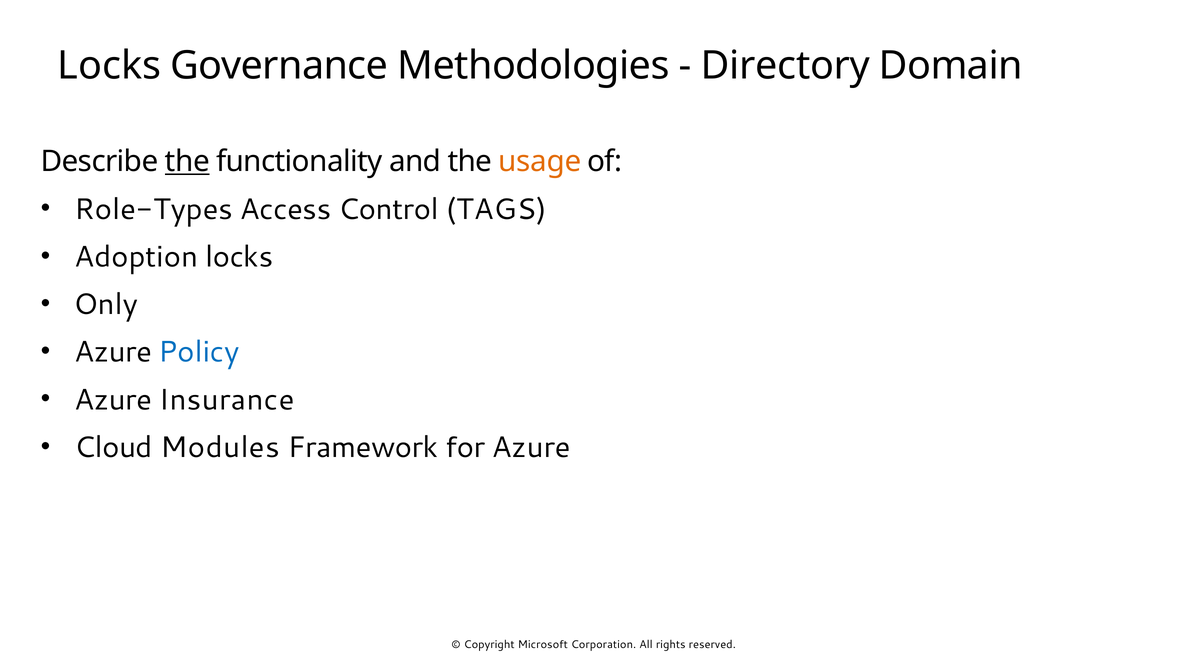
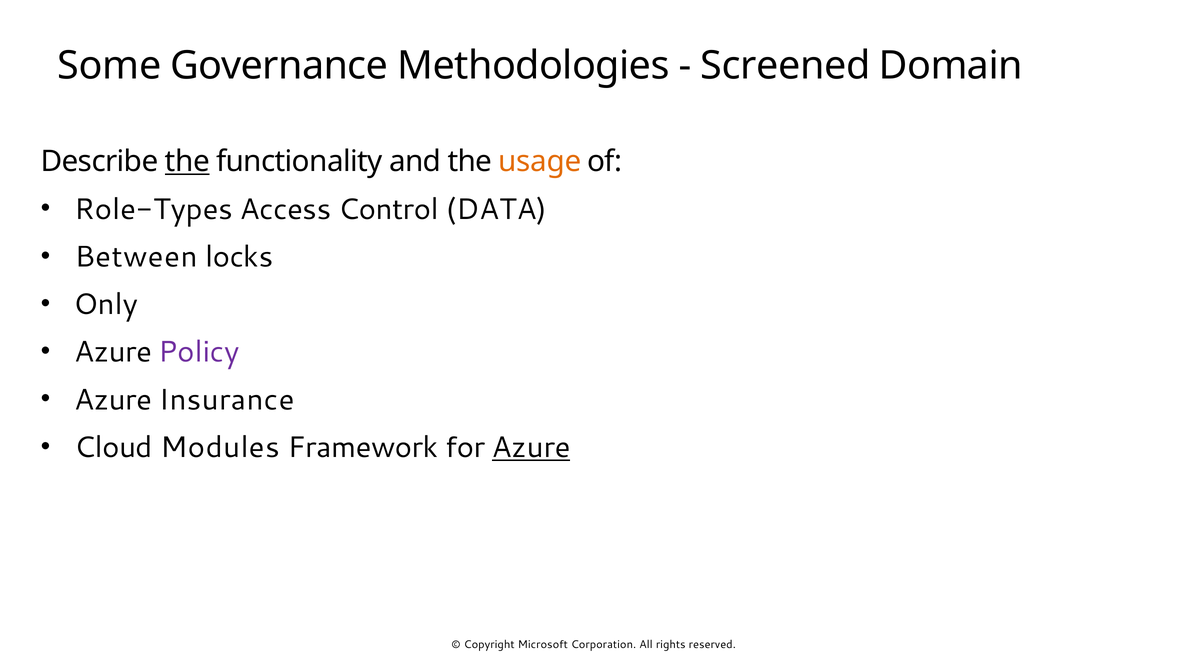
Locks: Locks -> Some (109, 66)
Directory: Directory -> Screened (785, 66)
TAGS: TAGS -> DATA (496, 209)
Adoption: Adoption -> Between (136, 257)
Policy colour: blue -> purple (199, 353)
Azure underline: none -> present (531, 448)
